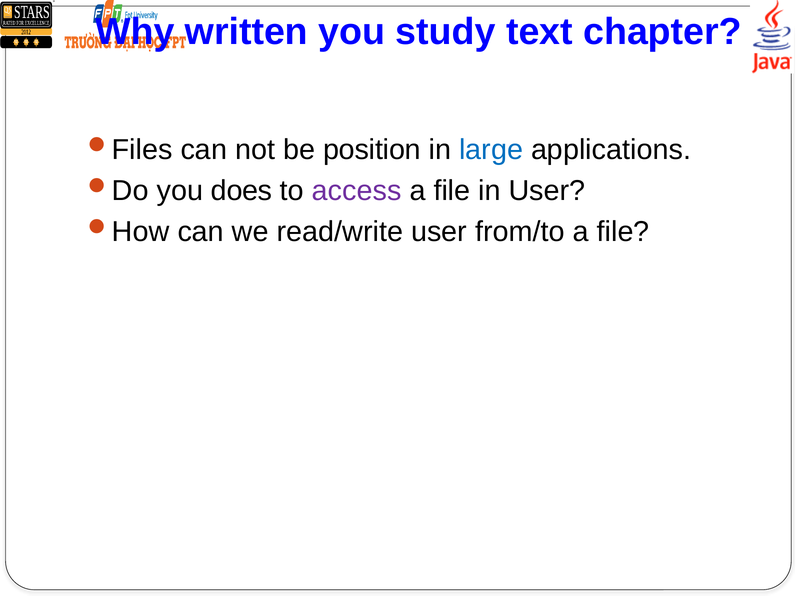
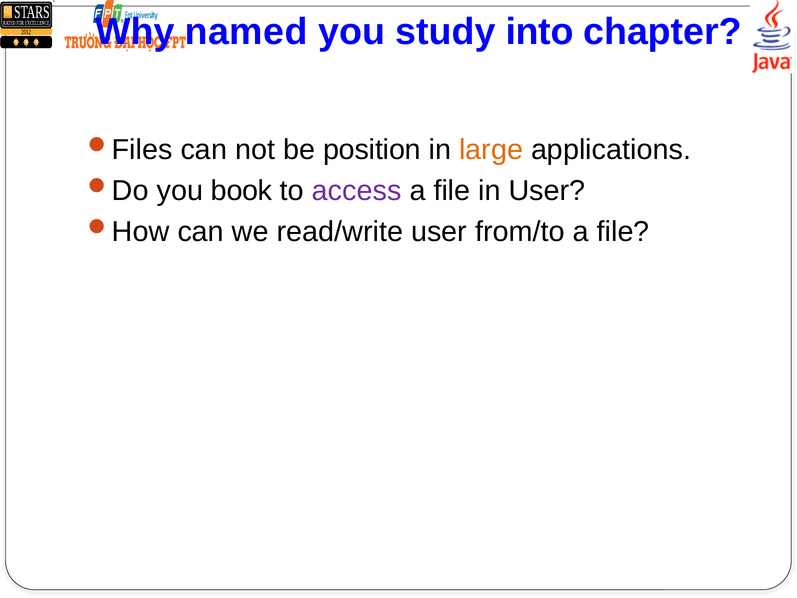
written: written -> named (246, 32)
text: text -> into (540, 32)
large colour: blue -> orange (491, 149)
does: does -> book (242, 191)
